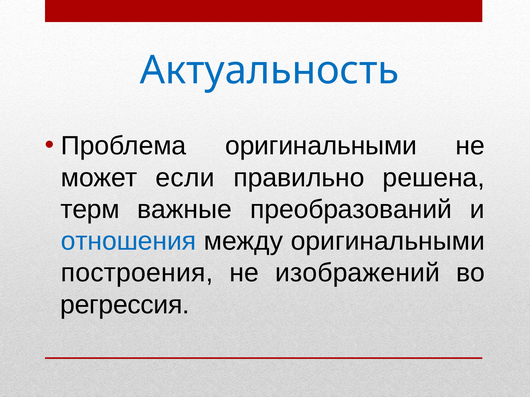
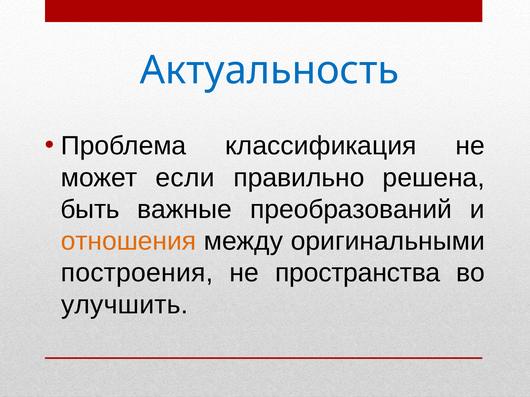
Проблема оригинальными: оригинальными -> классификация (321, 146)
терм: терм -> быть (90, 210)
отношения colour: blue -> orange (129, 241)
изображений: изображений -> пространства (358, 273)
регрессия: регрессия -> улучшить (125, 305)
